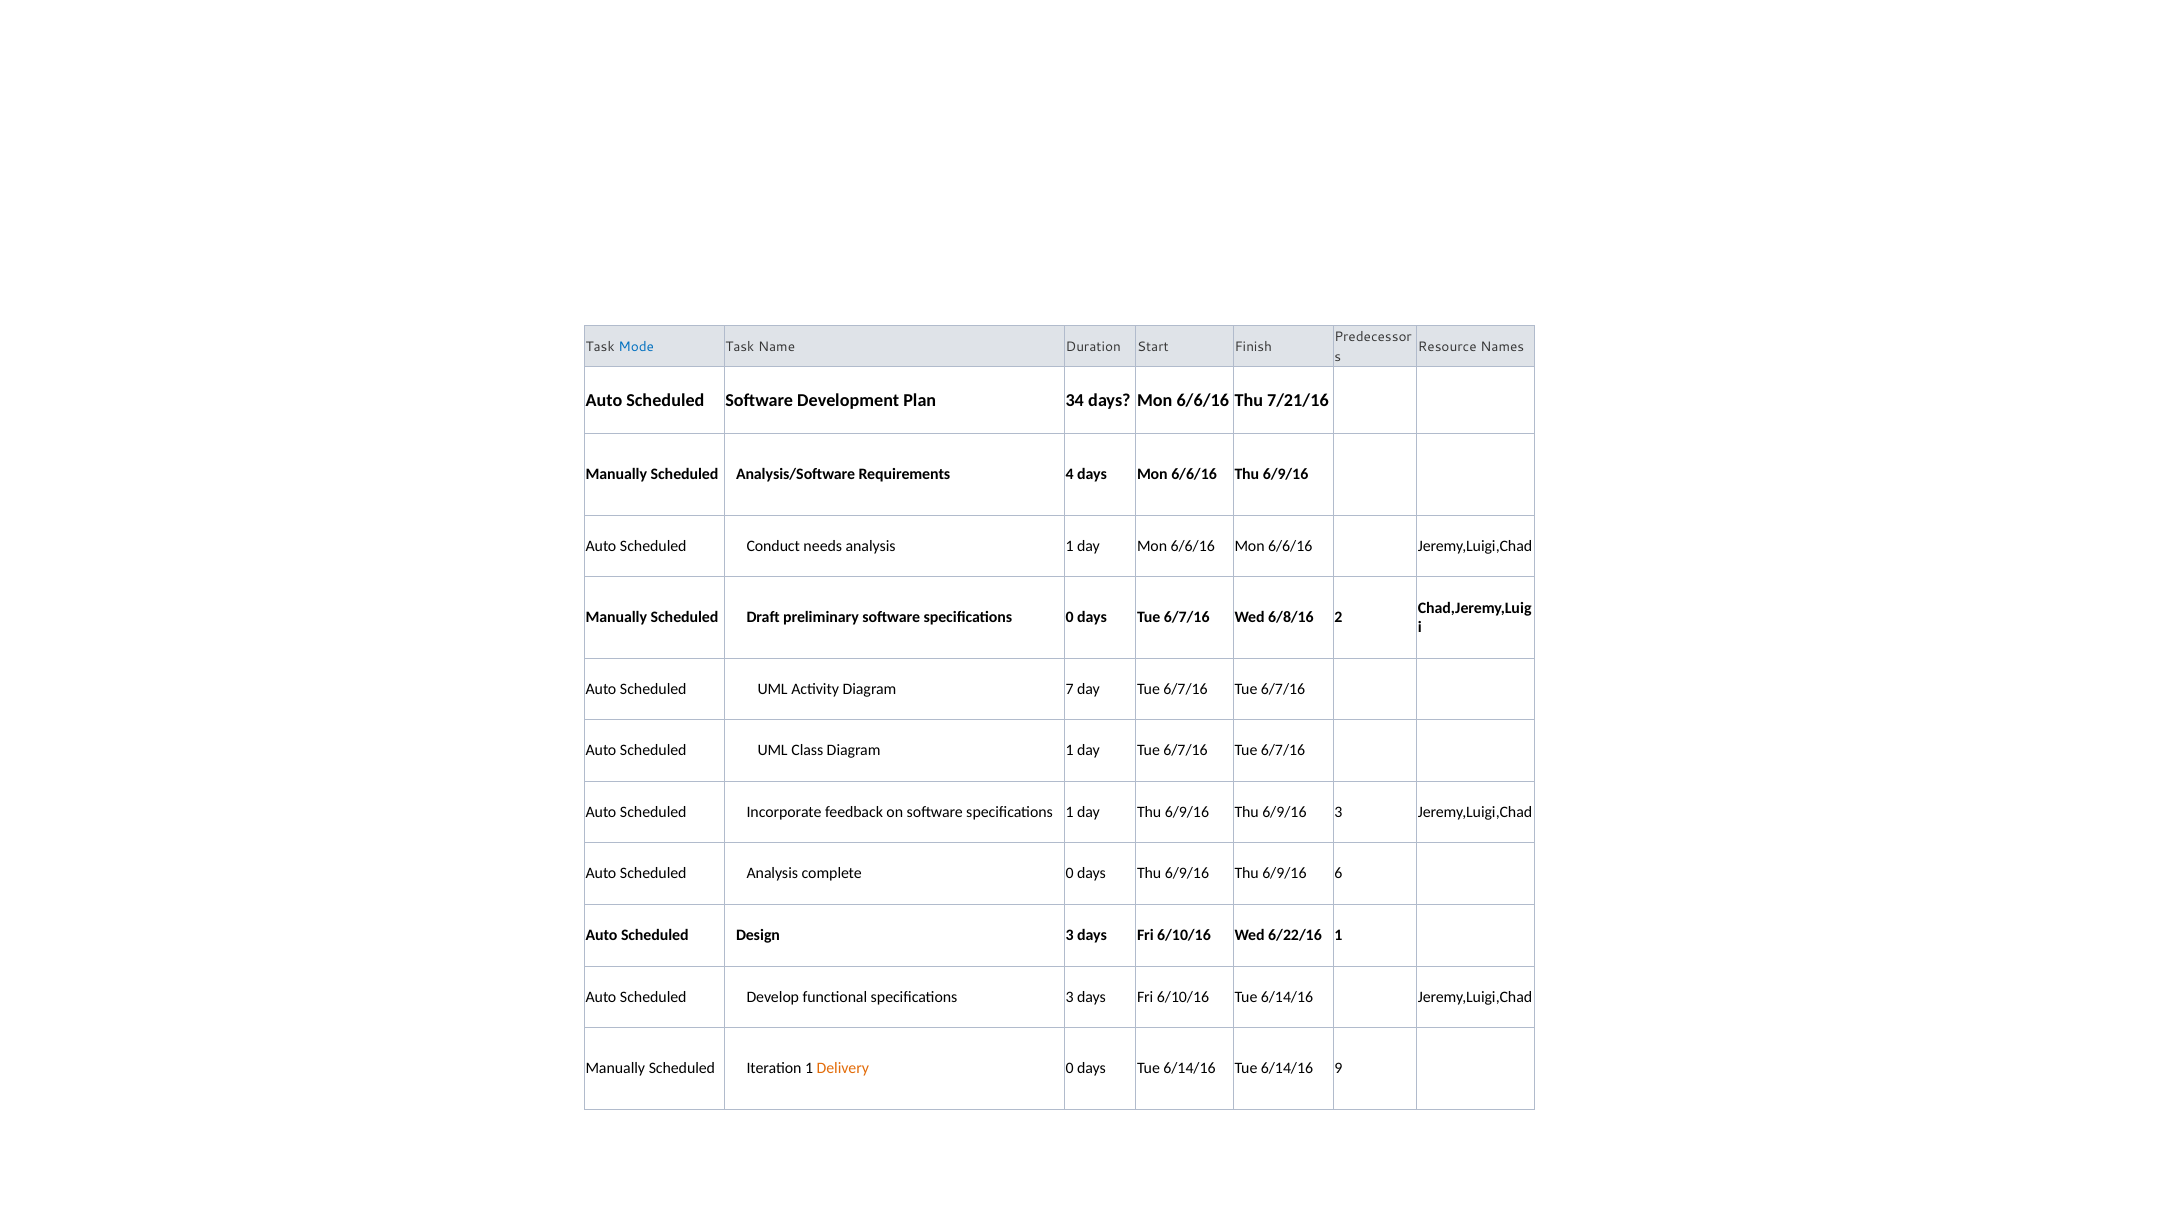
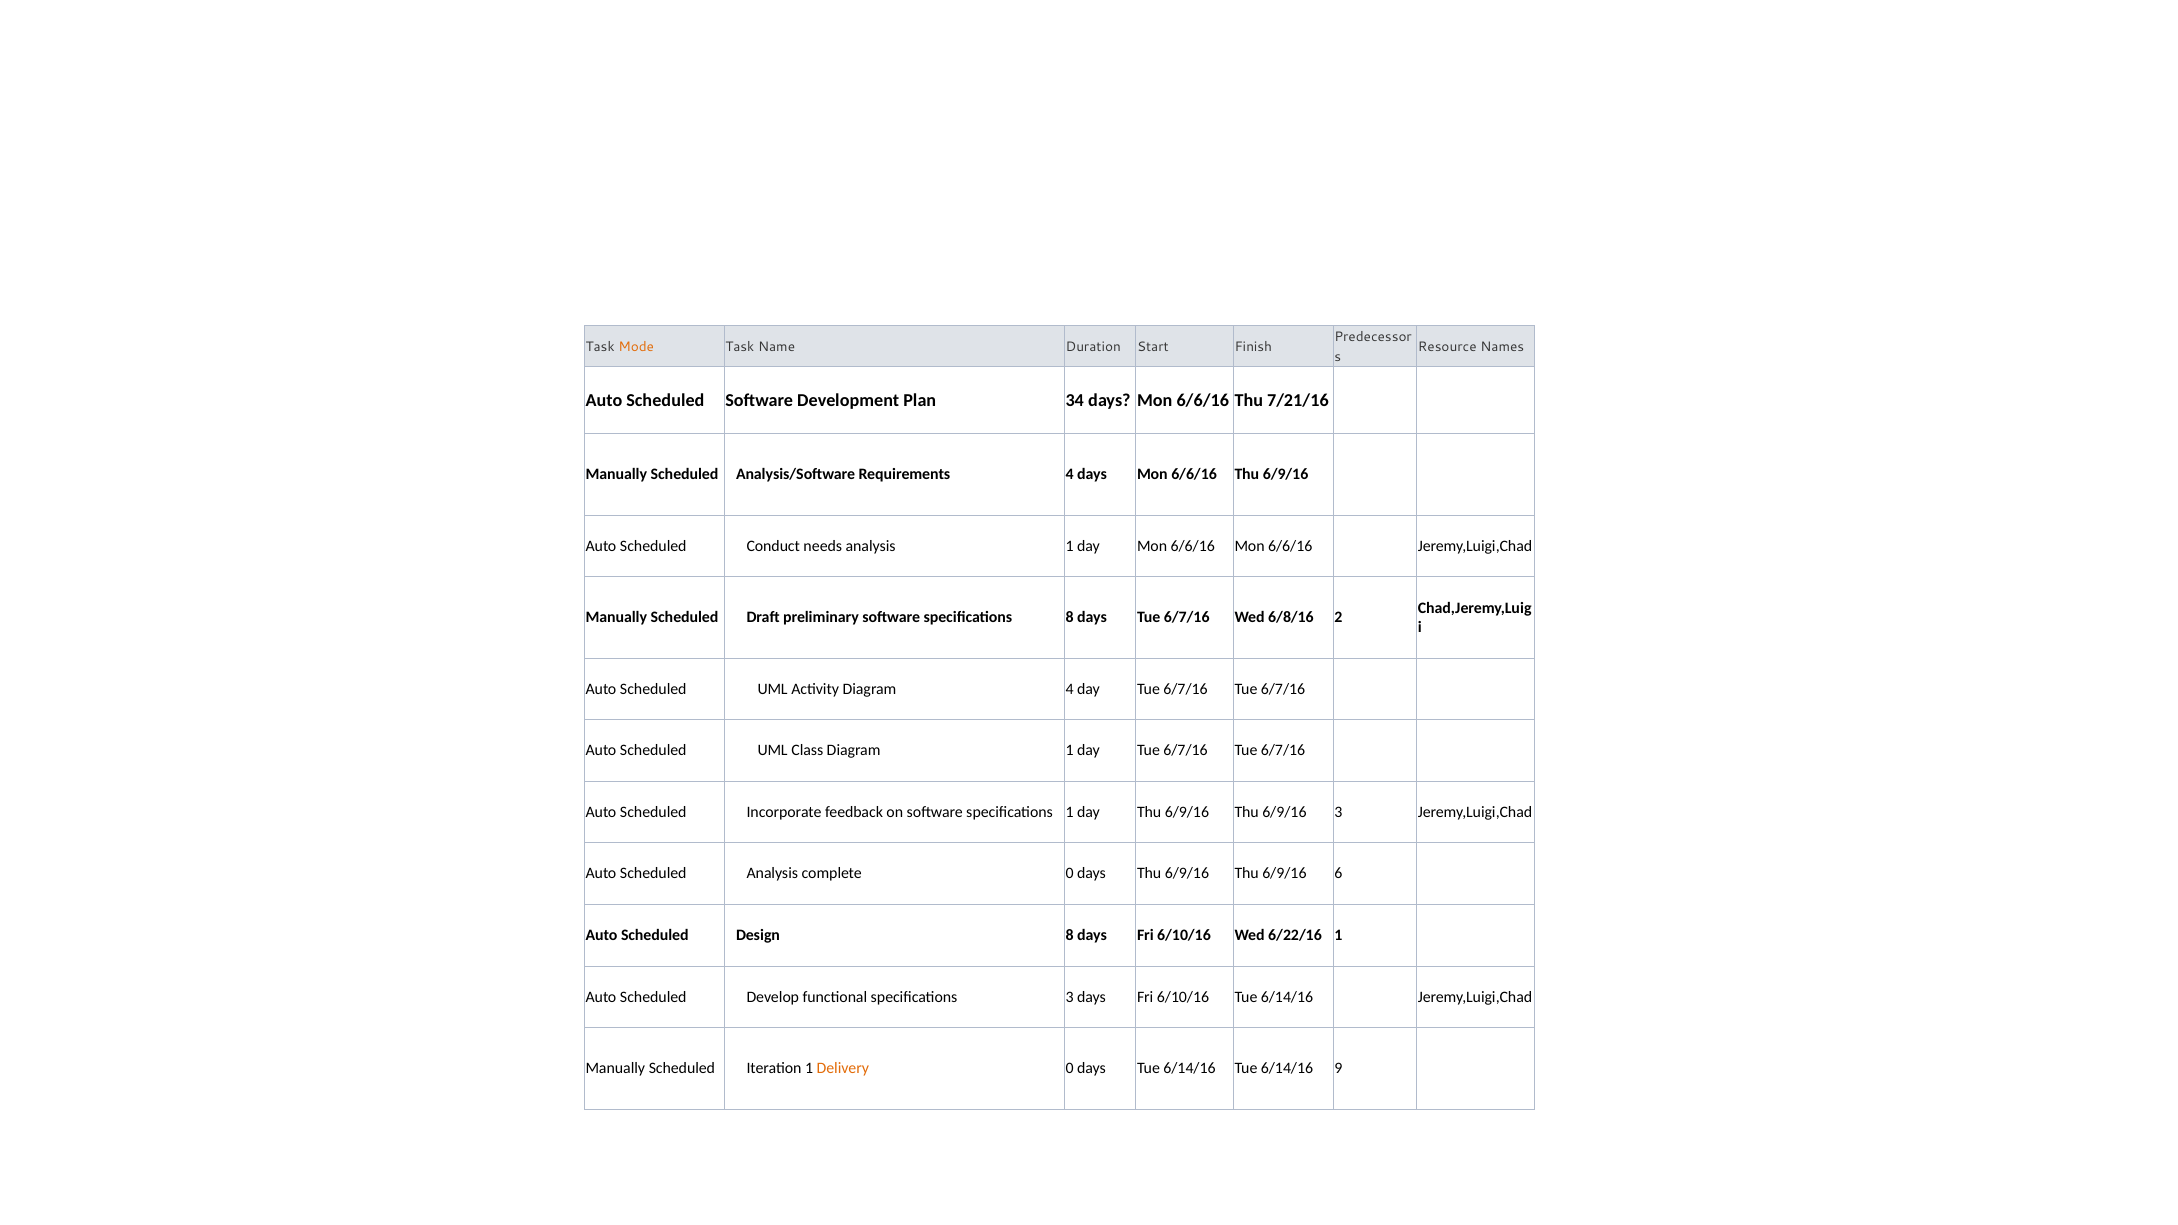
Mode colour: blue -> orange (636, 347)
specifications 0: 0 -> 8 (1070, 617)
Diagram 7: 7 -> 4 (1070, 689)
Design 3: 3 -> 8 (1070, 935)
